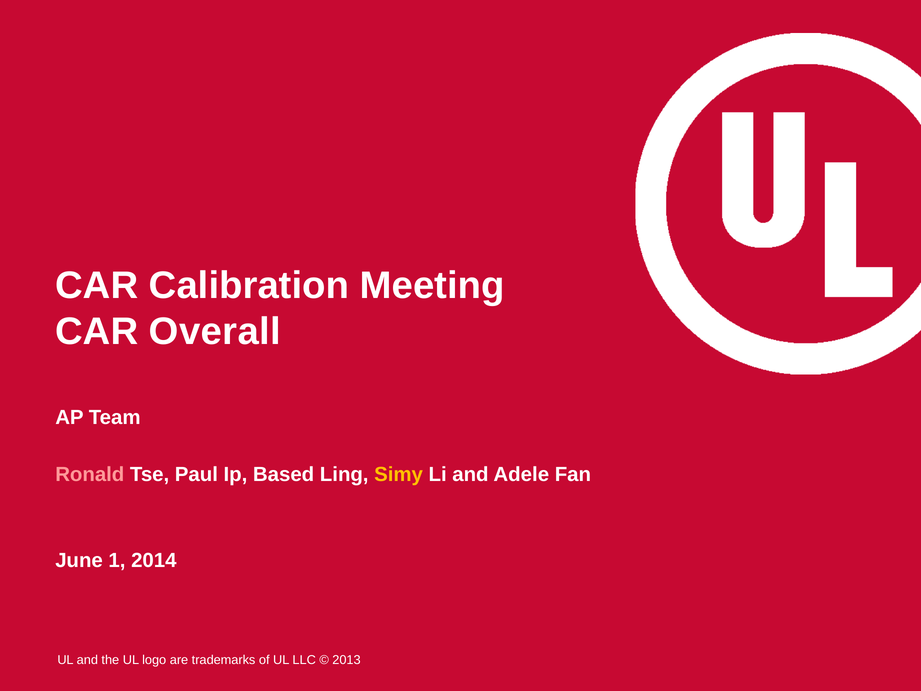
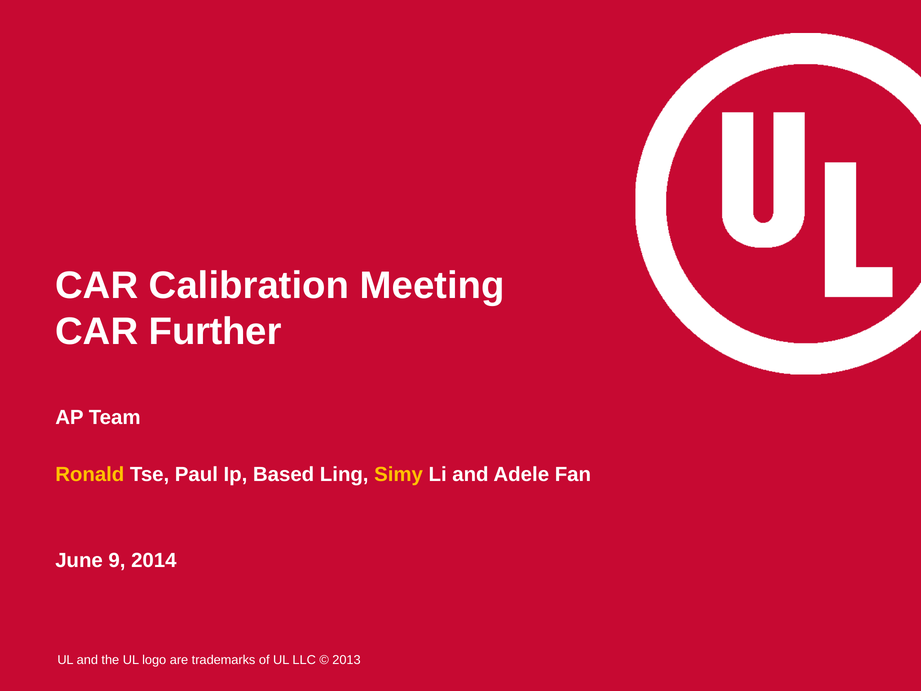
Overall: Overall -> Further (215, 332)
Ronald colour: pink -> yellow (90, 474)
1: 1 -> 9 (117, 560)
